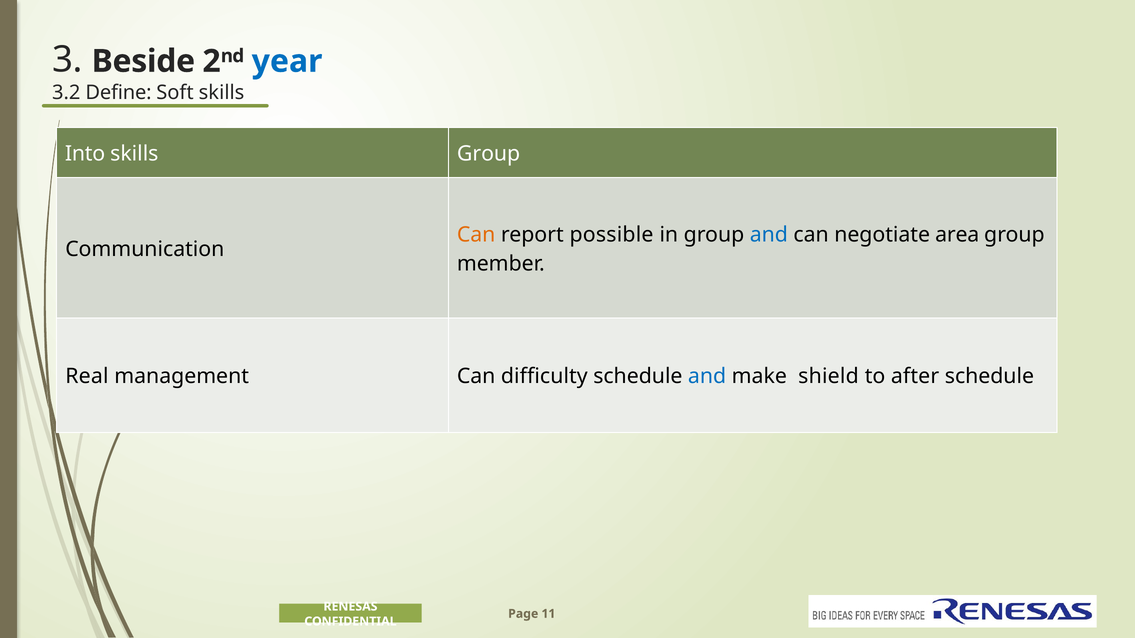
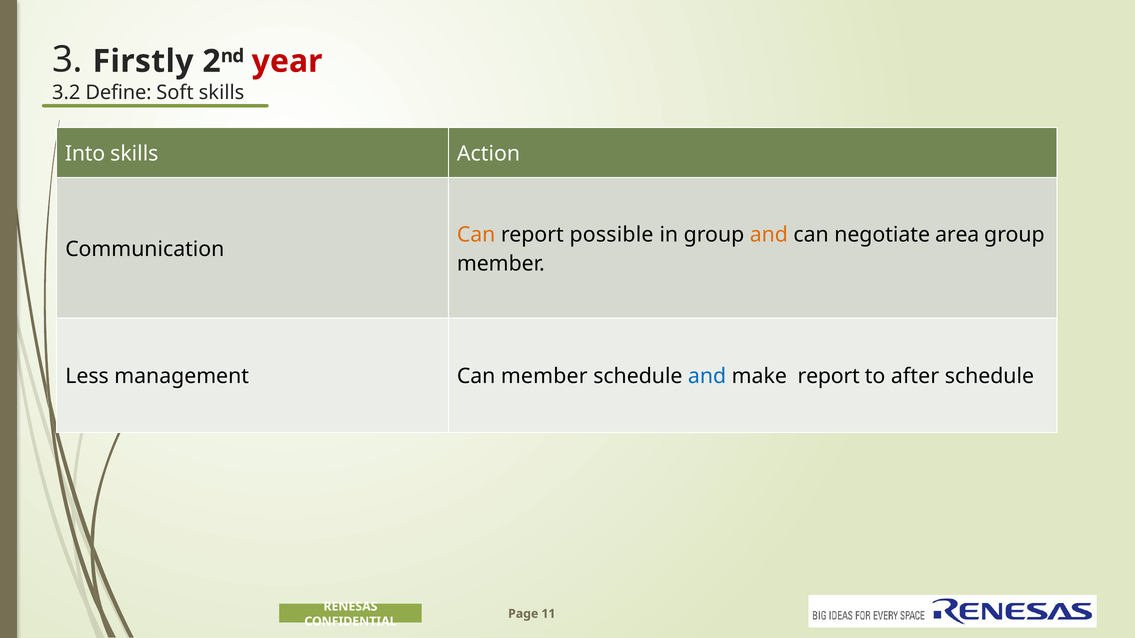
Beside: Beside -> Firstly (143, 61)
year colour: blue -> red (287, 61)
skills Group: Group -> Action (489, 154)
and colour: blue -> orange (769, 235)
Real: Real -> Less (87, 377)
Can difficulty: difficulty -> member (544, 377)
make shield: shield -> report (829, 377)
